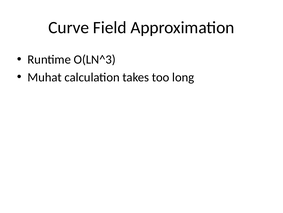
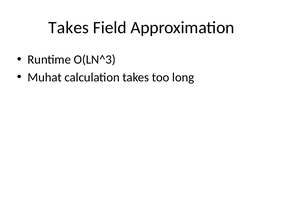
Curve: Curve -> Takes (69, 27)
